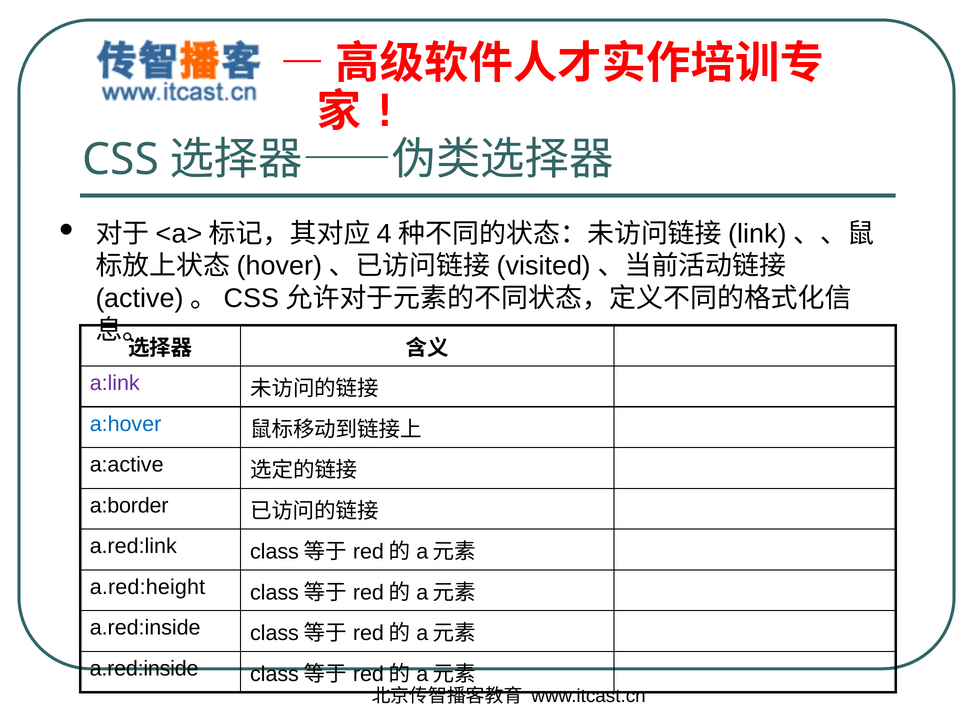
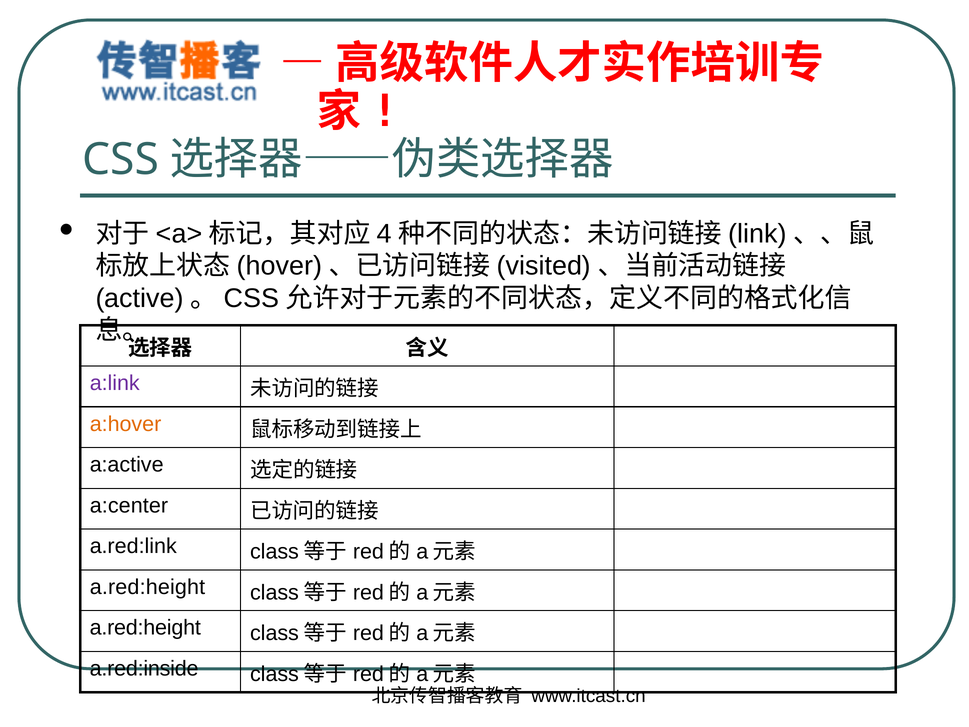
a:hover colour: blue -> orange (126, 424)
a:border: a:border -> a:center (129, 505)
a.red:inside: a.red:inside -> a.red:height (145, 628)
